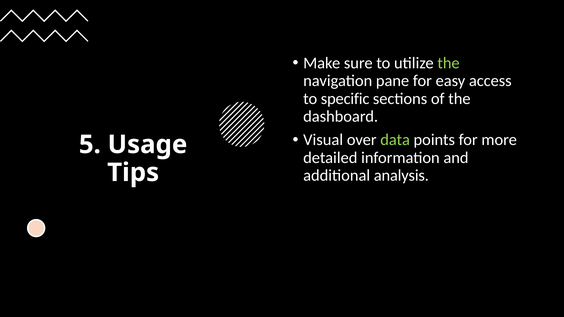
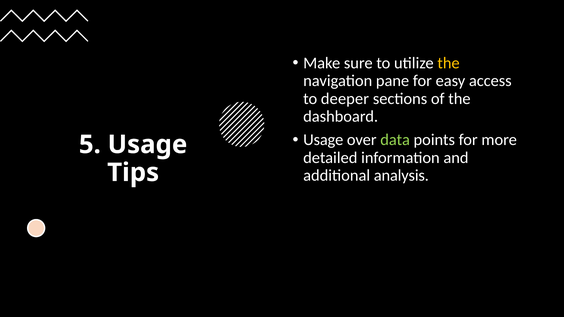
the colour: light green -> yellow (449, 63)
specific: specific -> deeper (345, 99)
Visual: Visual -> Usage (323, 140)
